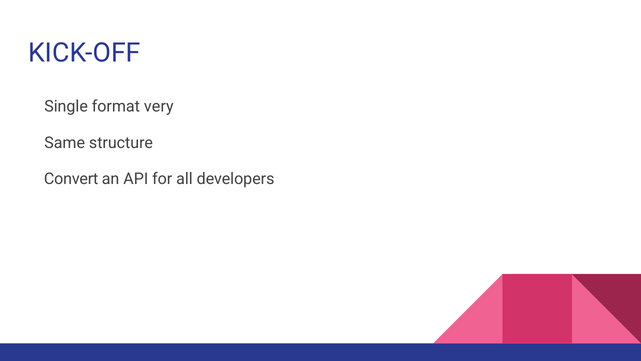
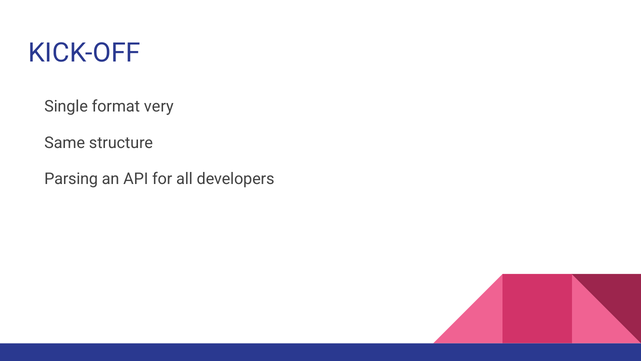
Convert: Convert -> Parsing (71, 179)
